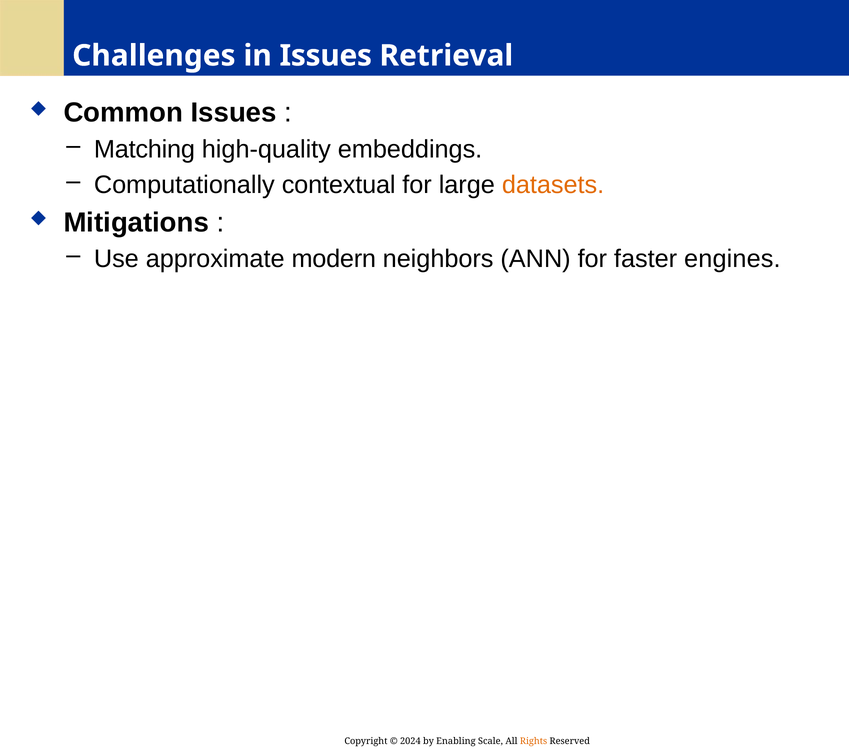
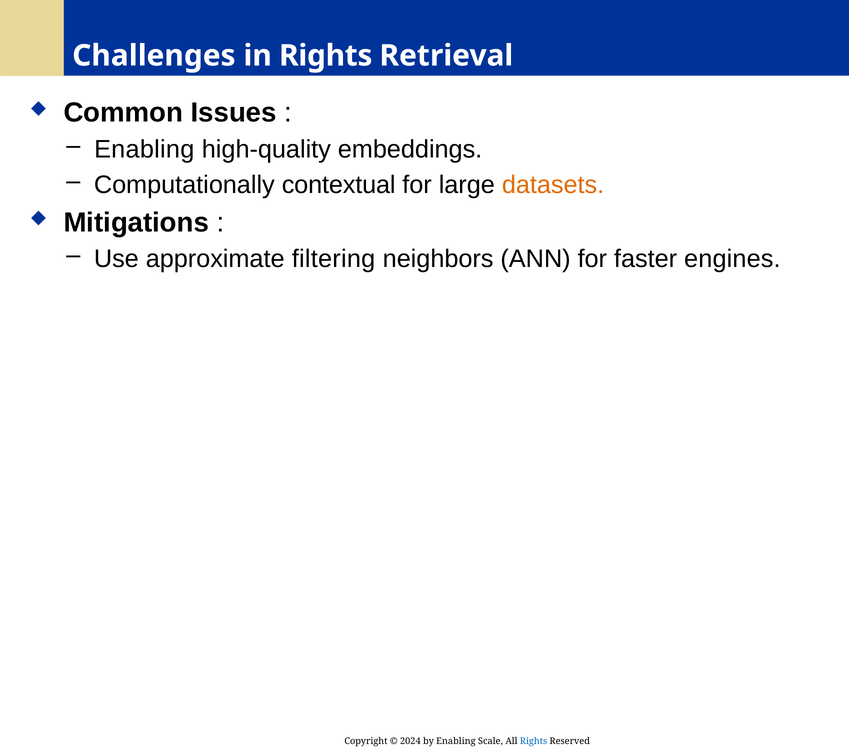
in Issues: Issues -> Rights (326, 56)
Matching: Matching -> Enabling (144, 149)
modern: modern -> filtering (334, 259)
Rights colour: orange -> blue (534, 741)
